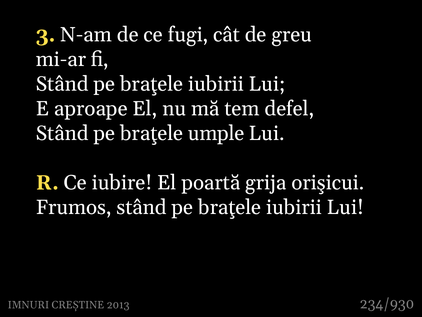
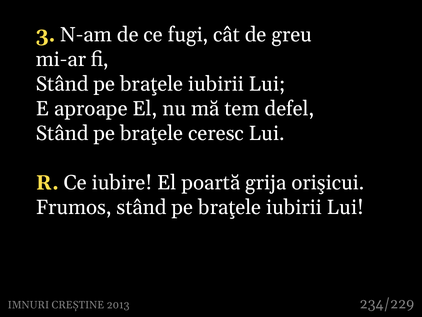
umple: umple -> ceresc (216, 133)
234/930: 234/930 -> 234/229 (387, 303)
